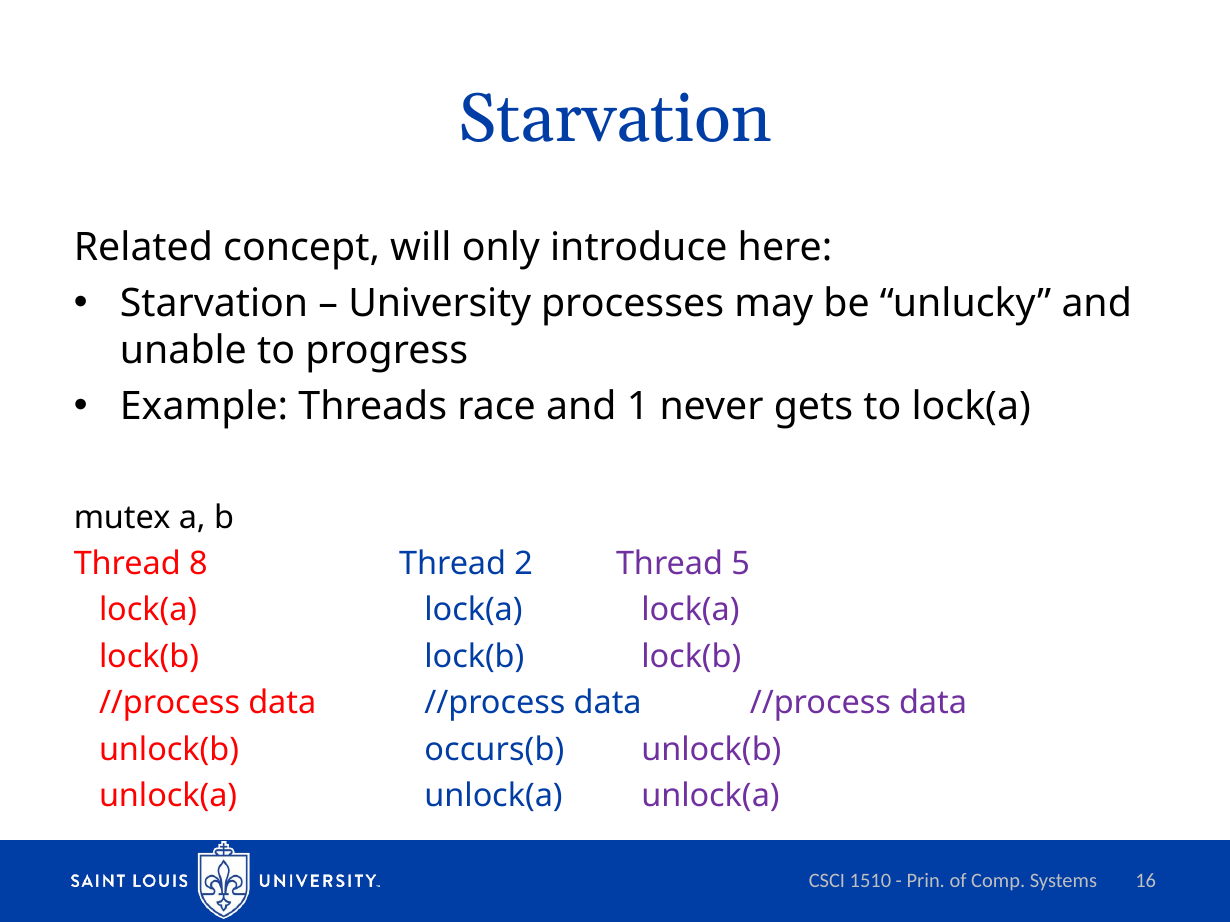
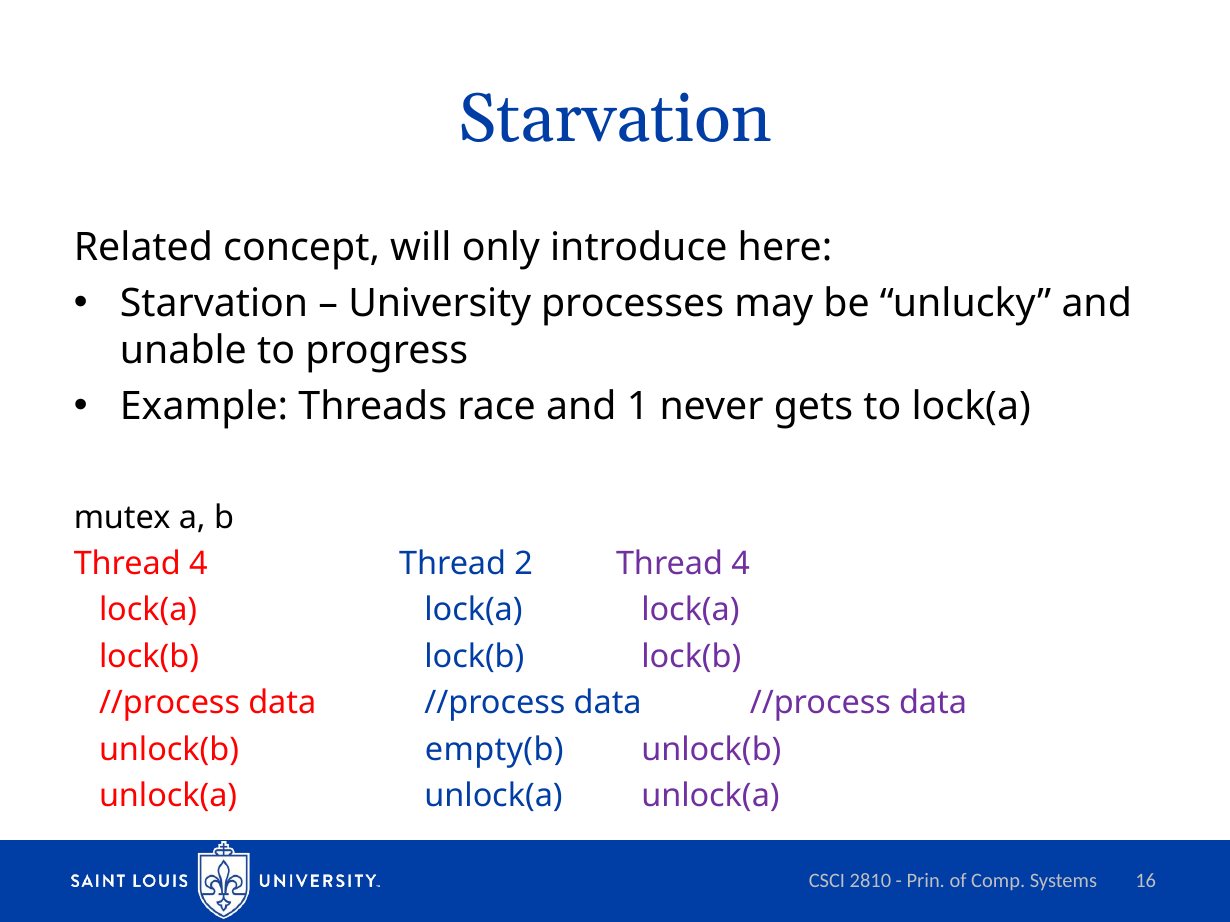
8: 8 -> 4 (198, 564)
2 Thread 5: 5 -> 4 (741, 564)
occurs(b: occurs(b -> empty(b (494, 750)
1510: 1510 -> 2810 (870, 881)
